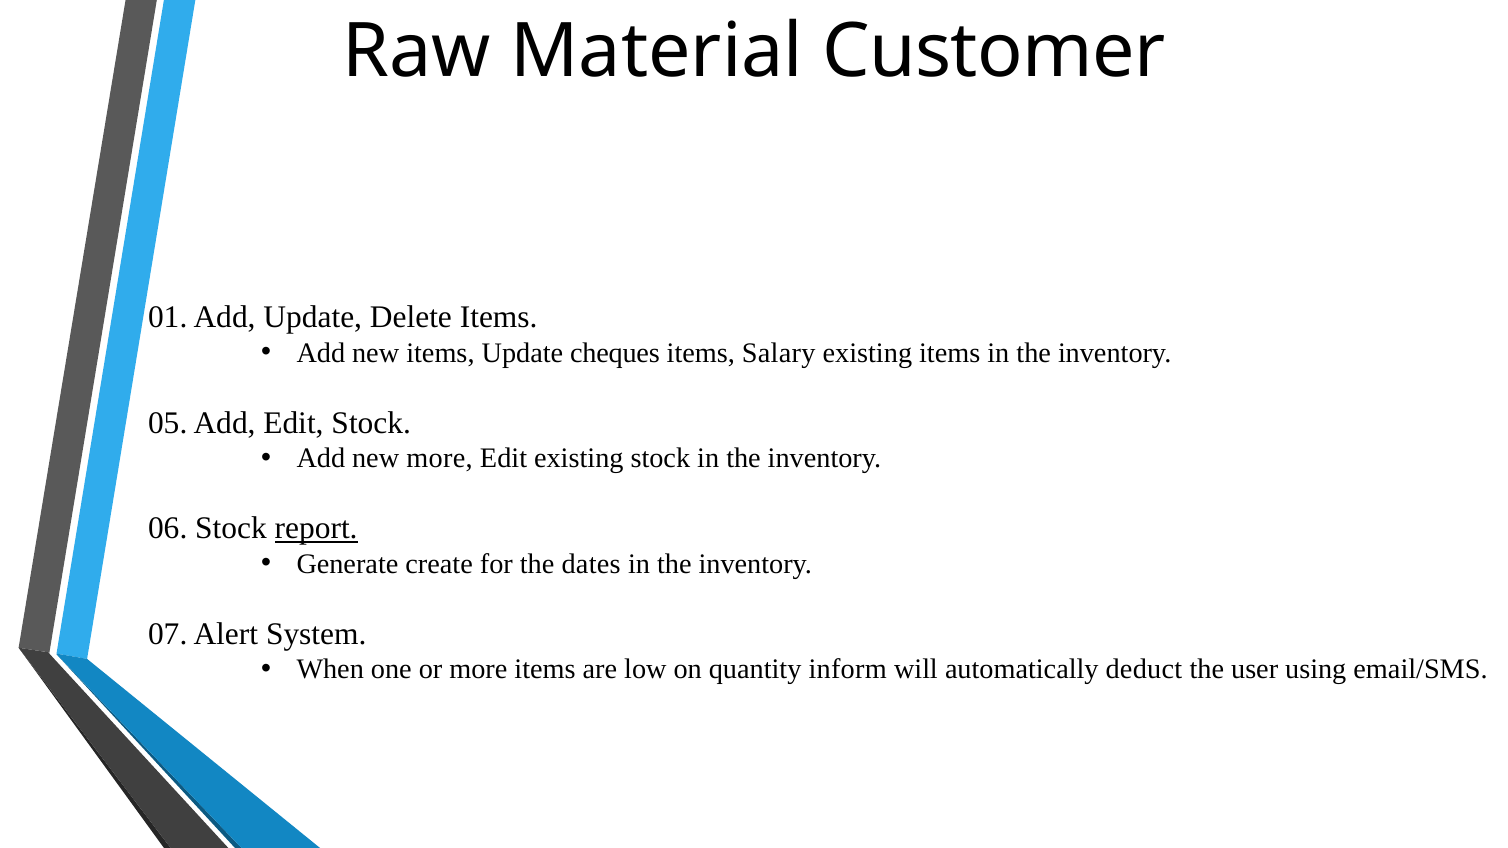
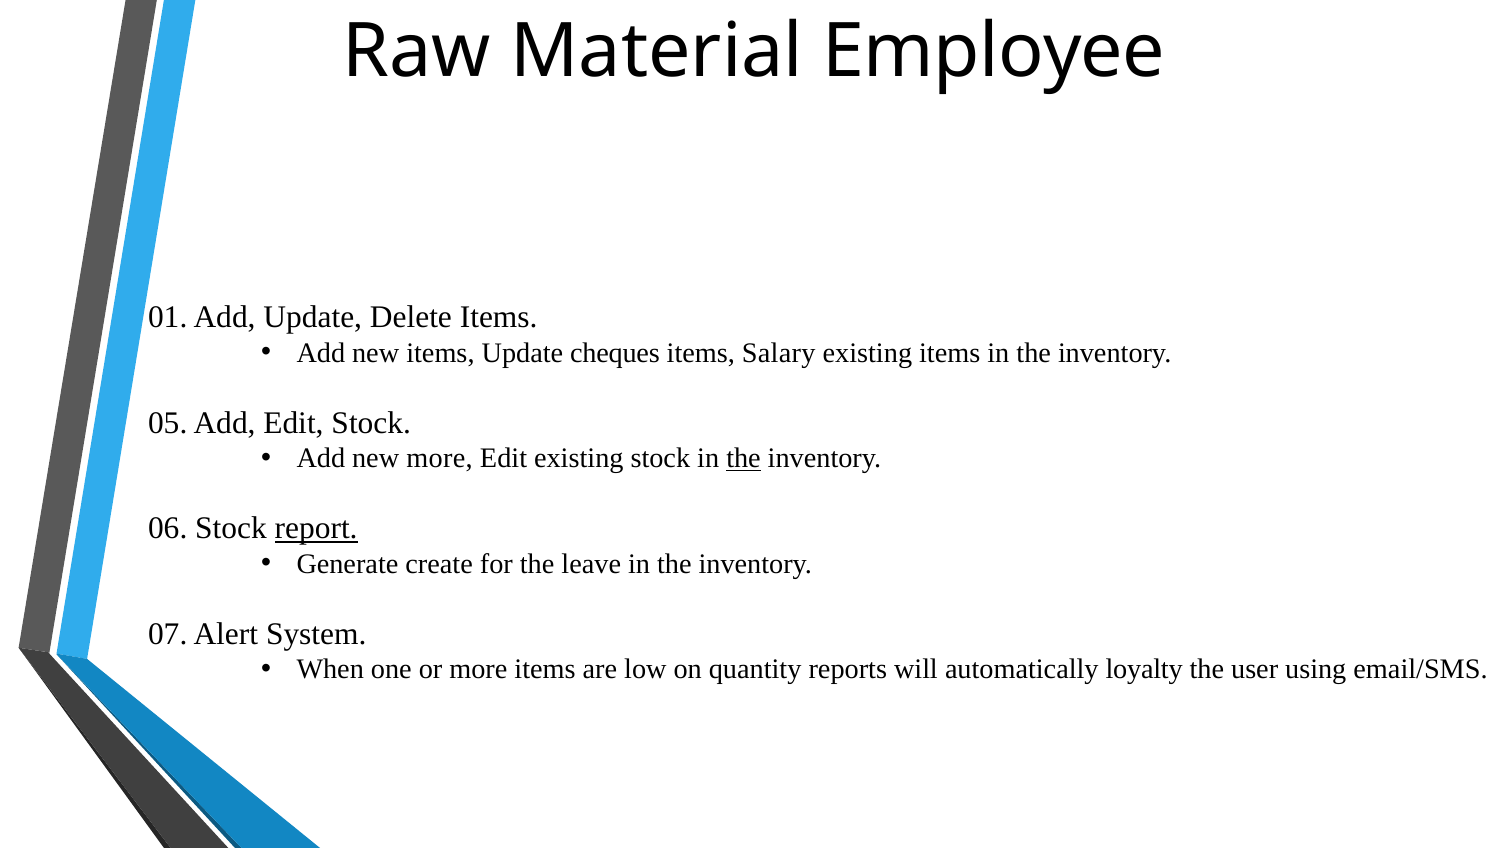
Customer: Customer -> Employee (994, 52)
the underline: none -> present (744, 458)
dates: dates -> leave (591, 564)
inform: inform -> reports (848, 670)
deduct: deduct -> loyalty (1144, 670)
